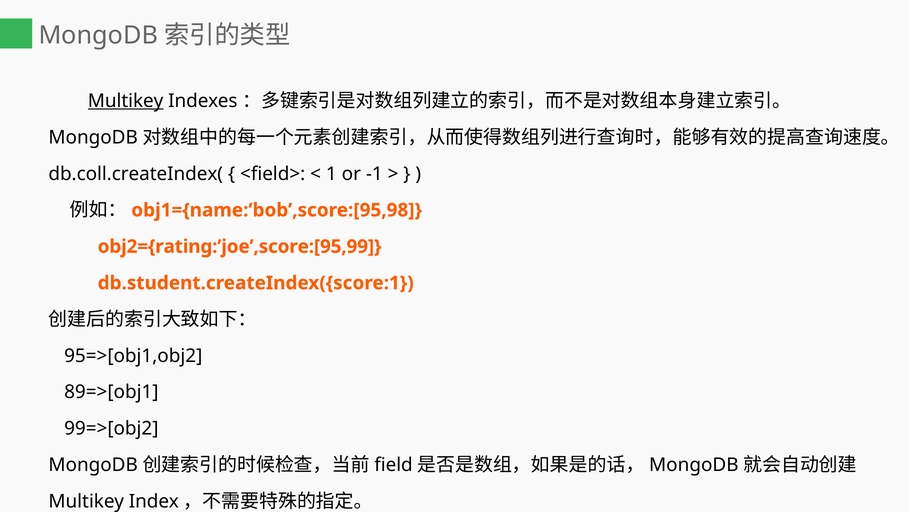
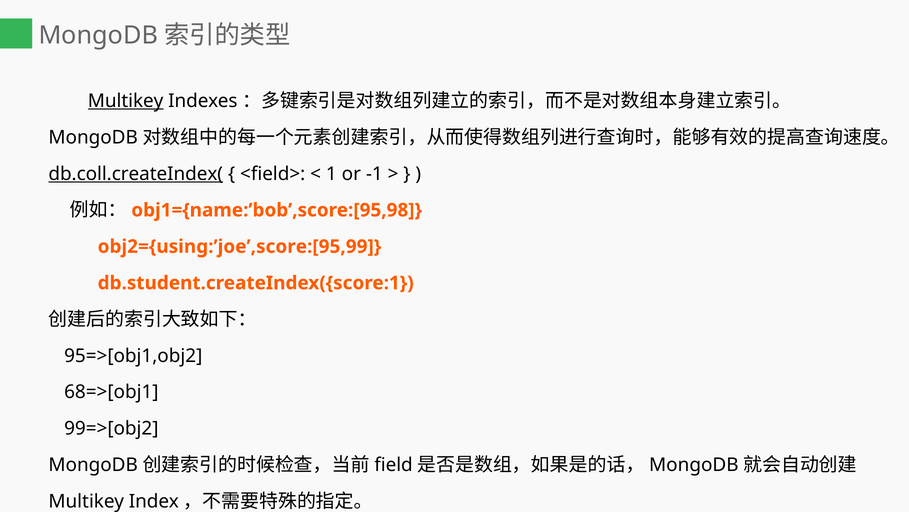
db.coll.createIndex( underline: none -> present (136, 174)
obj2={rating:’joe’,score:[95,99: obj2={rating:’joe’,score:[95,99 -> obj2={using:’joe’,score:[95,99 (239, 246)
89=>[obj1: 89=>[obj1 -> 68=>[obj1 (111, 392)
